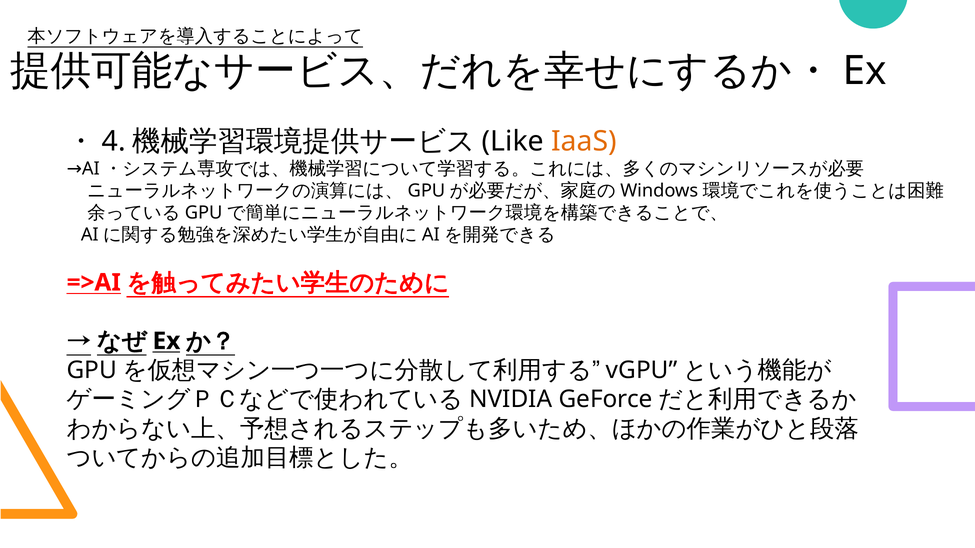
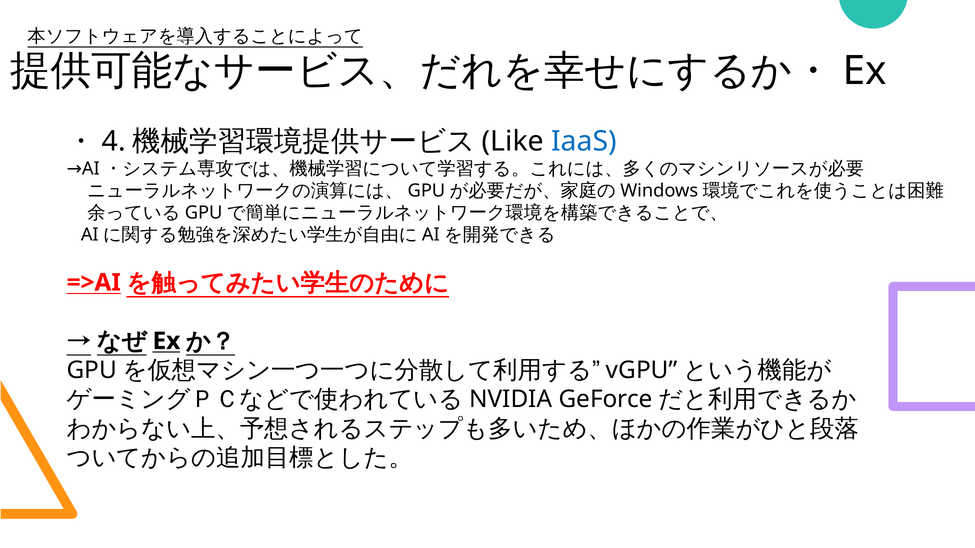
IaaS colour: orange -> blue (584, 142)
